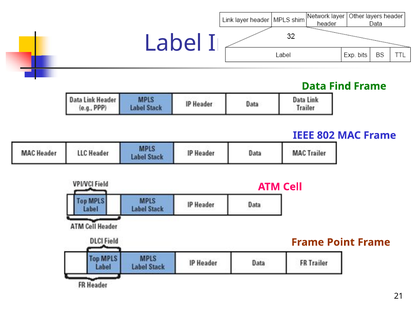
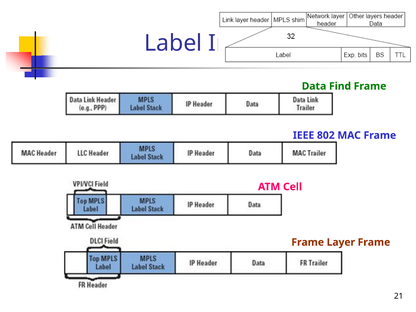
Point: Point -> Layer (341, 242)
